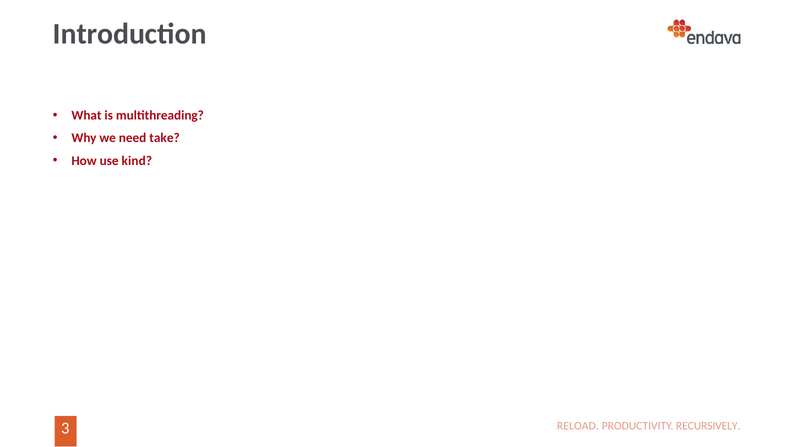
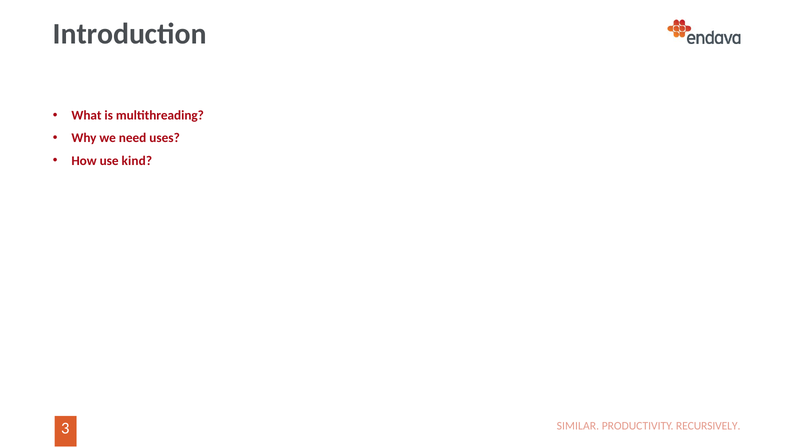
take: take -> uses (165, 138)
RELOAD: RELOAD -> SIMILAR (578, 426)
